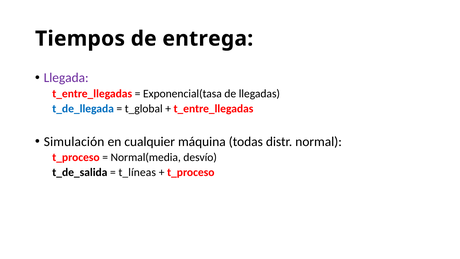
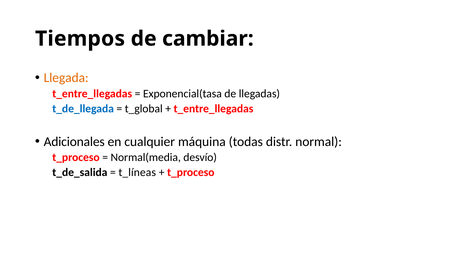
entrega: entrega -> cambiar (208, 39)
Llegada colour: purple -> orange (66, 78)
Simulación: Simulación -> Adicionales (74, 141)
